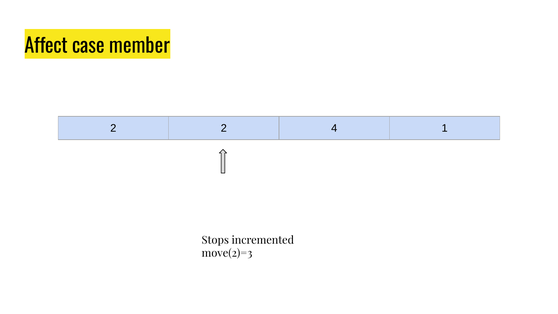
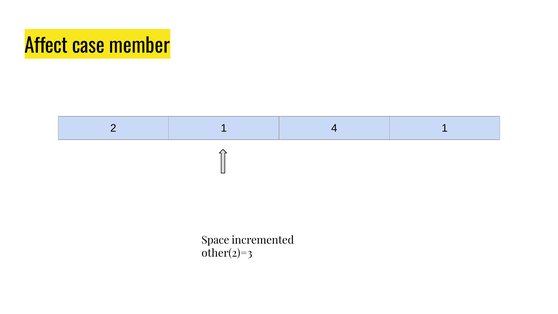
2 2: 2 -> 1 (224, 128)
Stops: Stops -> Space (215, 240)
move(2)=3: move(2)=3 -> other(2)=3 (227, 253)
